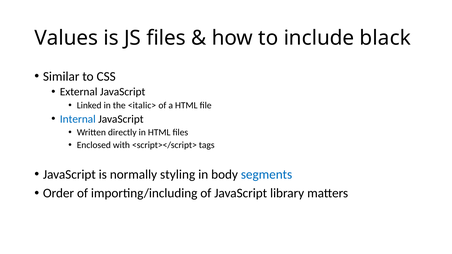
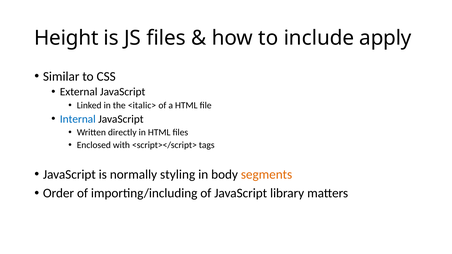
Values: Values -> Height (66, 38)
black: black -> apply (385, 38)
segments colour: blue -> orange (267, 175)
